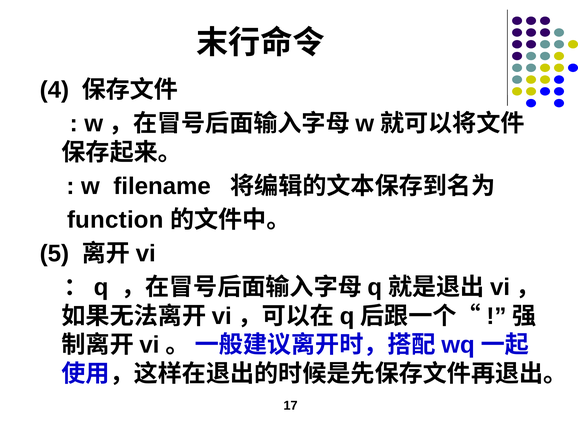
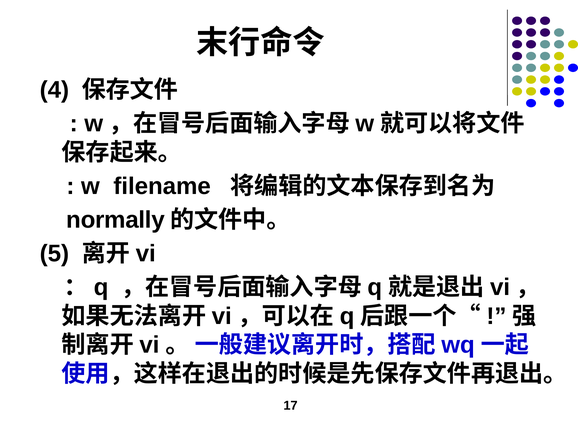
function: function -> normally (116, 220)
